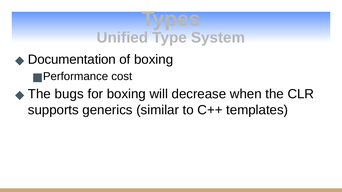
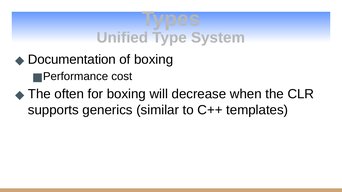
bugs: bugs -> often (69, 94)
